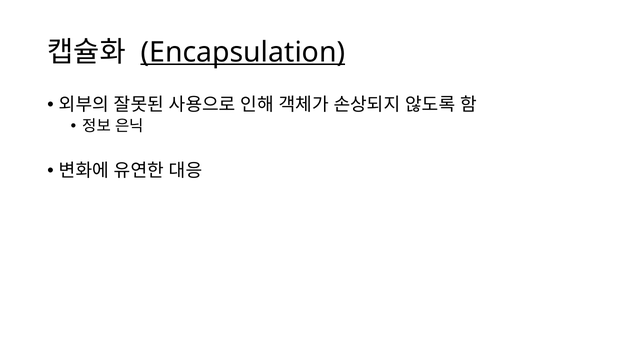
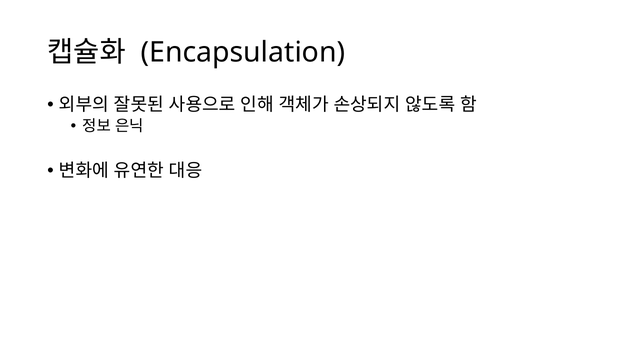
Encapsulation underline: present -> none (243, 52)
